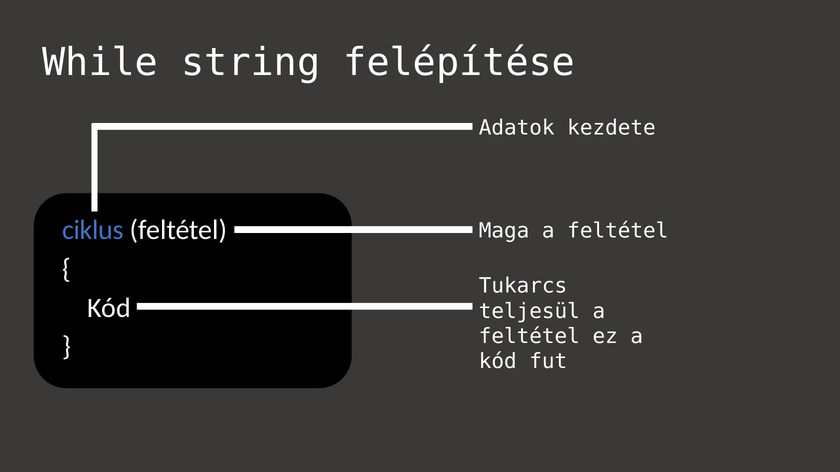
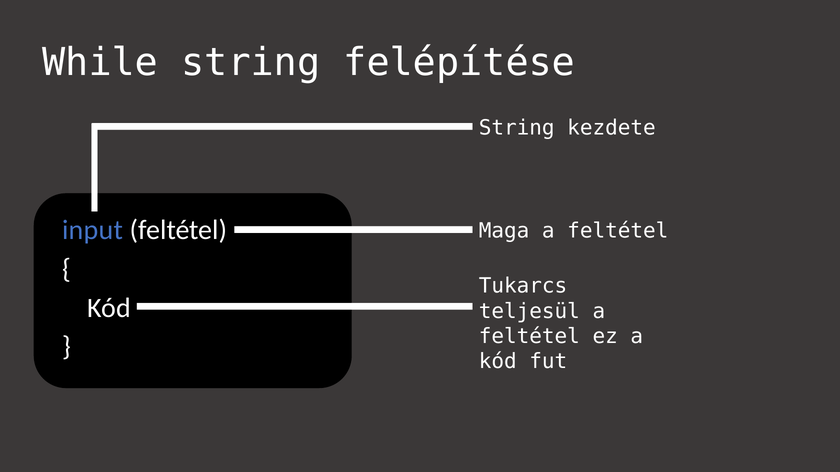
Adatok: Adatok -> String (517, 128)
ciklus: ciklus -> input (93, 230)
